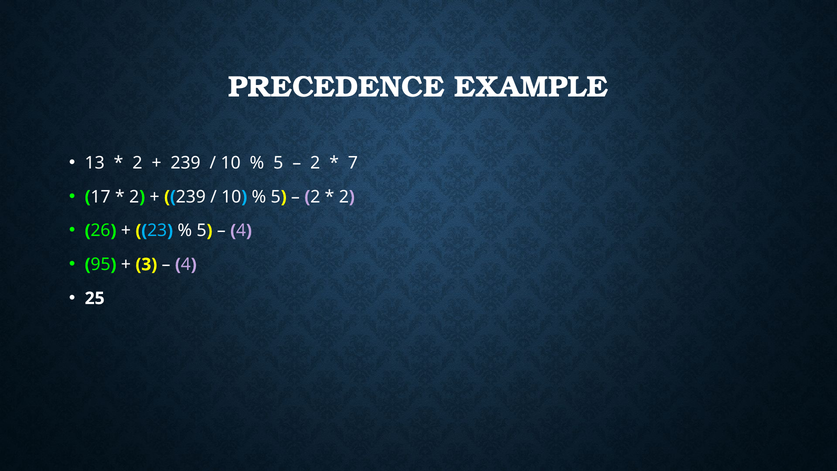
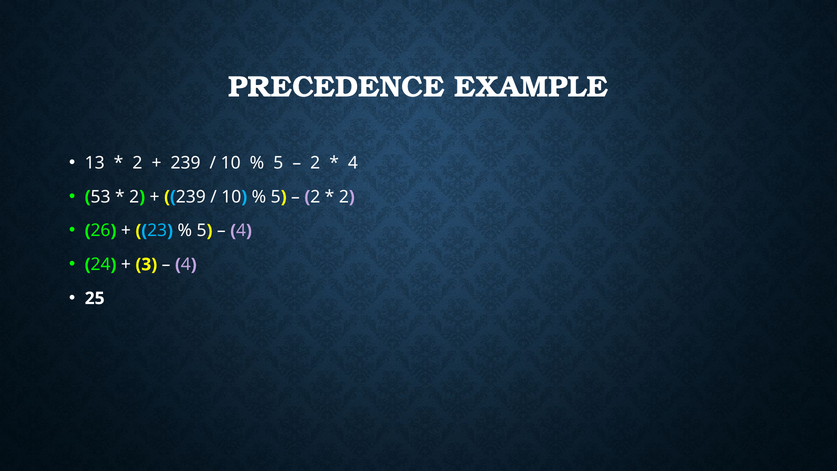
7: 7 -> 4 (353, 163)
17: 17 -> 53 (101, 197)
95: 95 -> 24 (101, 264)
